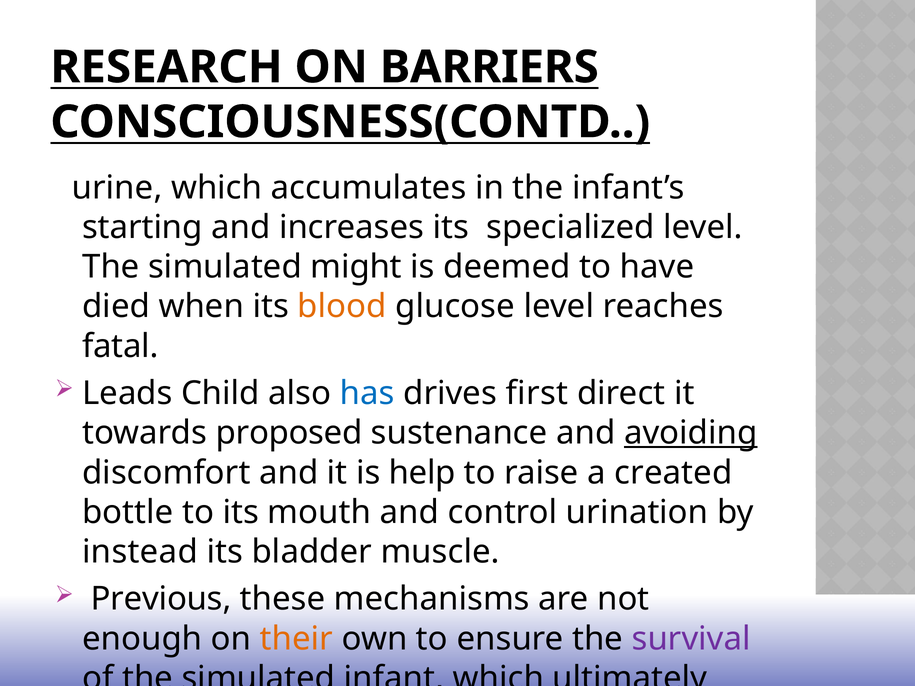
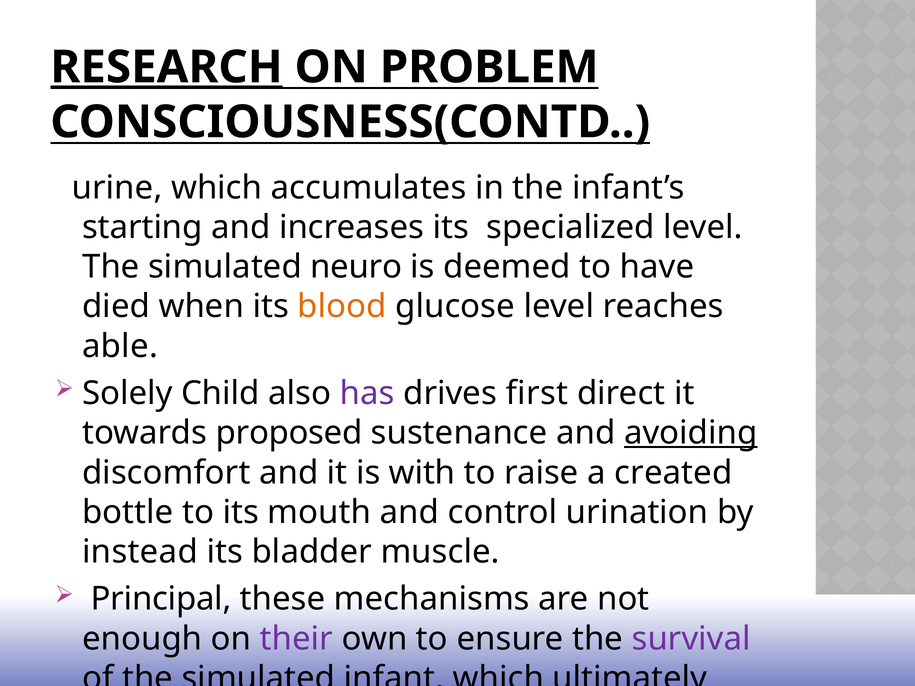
RESEARCH underline: none -> present (167, 67)
BARRIERS: BARRIERS -> PROBLEM (489, 67)
might: might -> neuro (356, 267)
fatal: fatal -> able (120, 346)
Leads: Leads -> Solely (127, 394)
has colour: blue -> purple (367, 394)
help: help -> with (422, 473)
Previous: Previous -> Principal (161, 599)
their colour: orange -> purple (297, 639)
